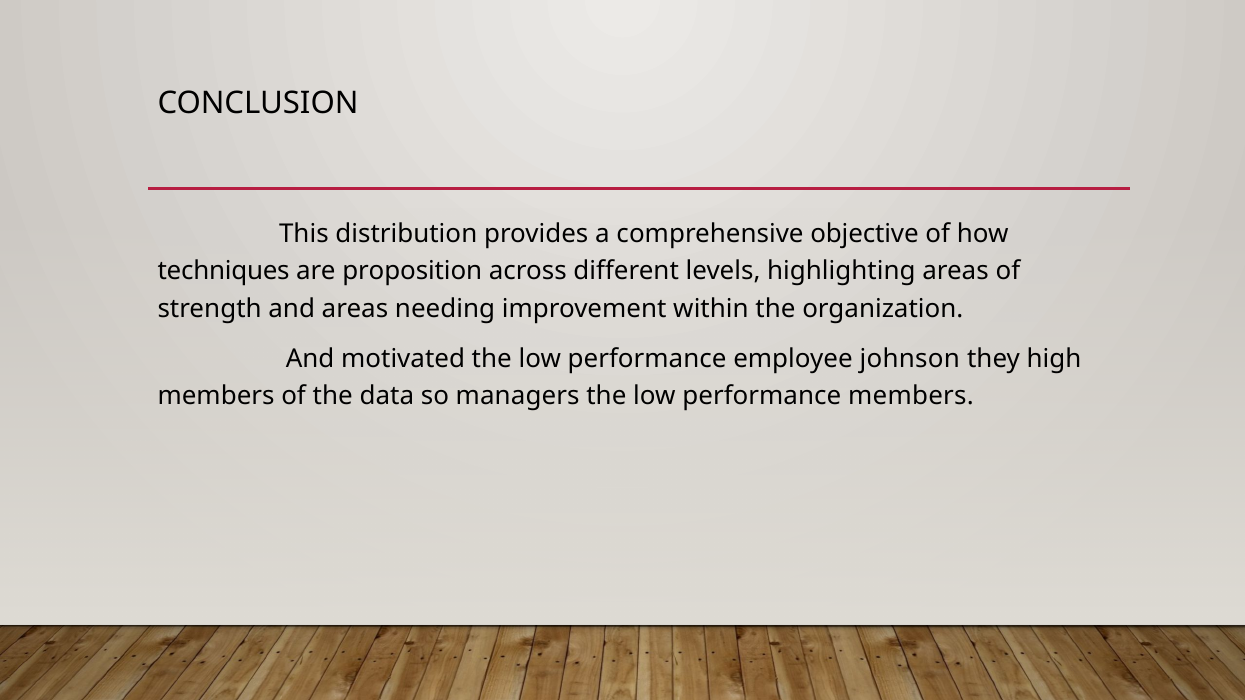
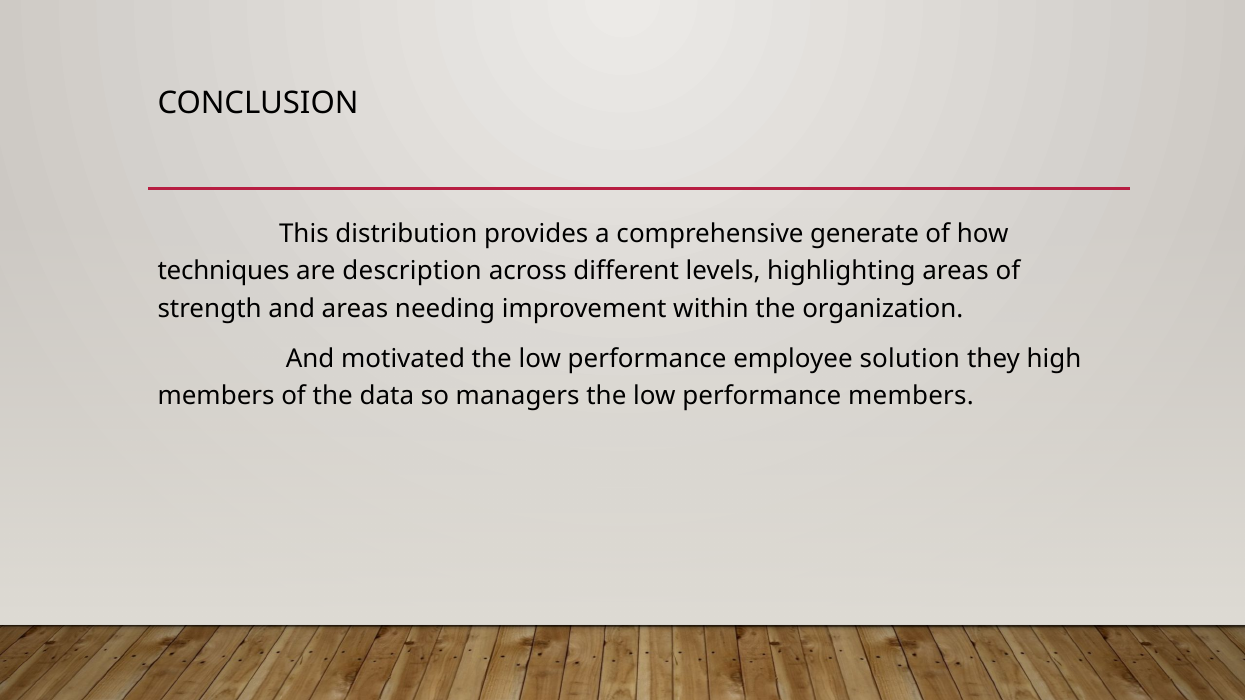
objective: objective -> generate (865, 234)
proposition: proposition -> description (412, 271)
johnson: johnson -> solution (910, 359)
